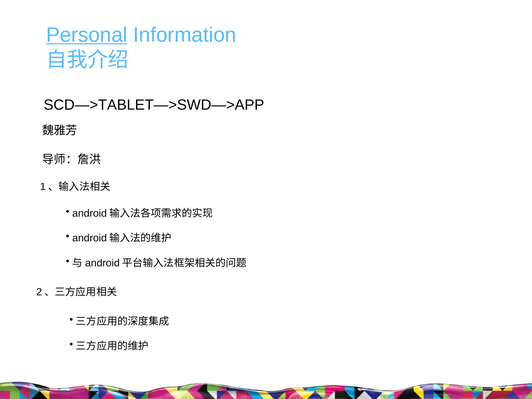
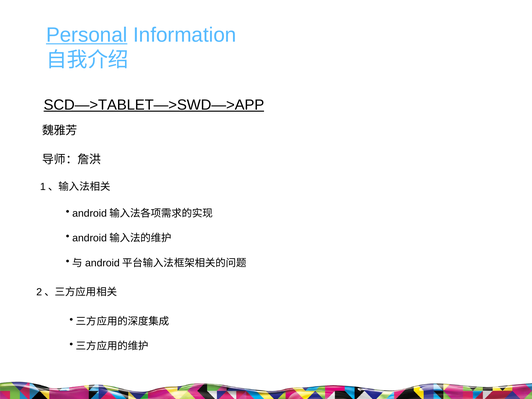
SCD—>TABLET—>SWD—>APP underline: none -> present (154, 105)
